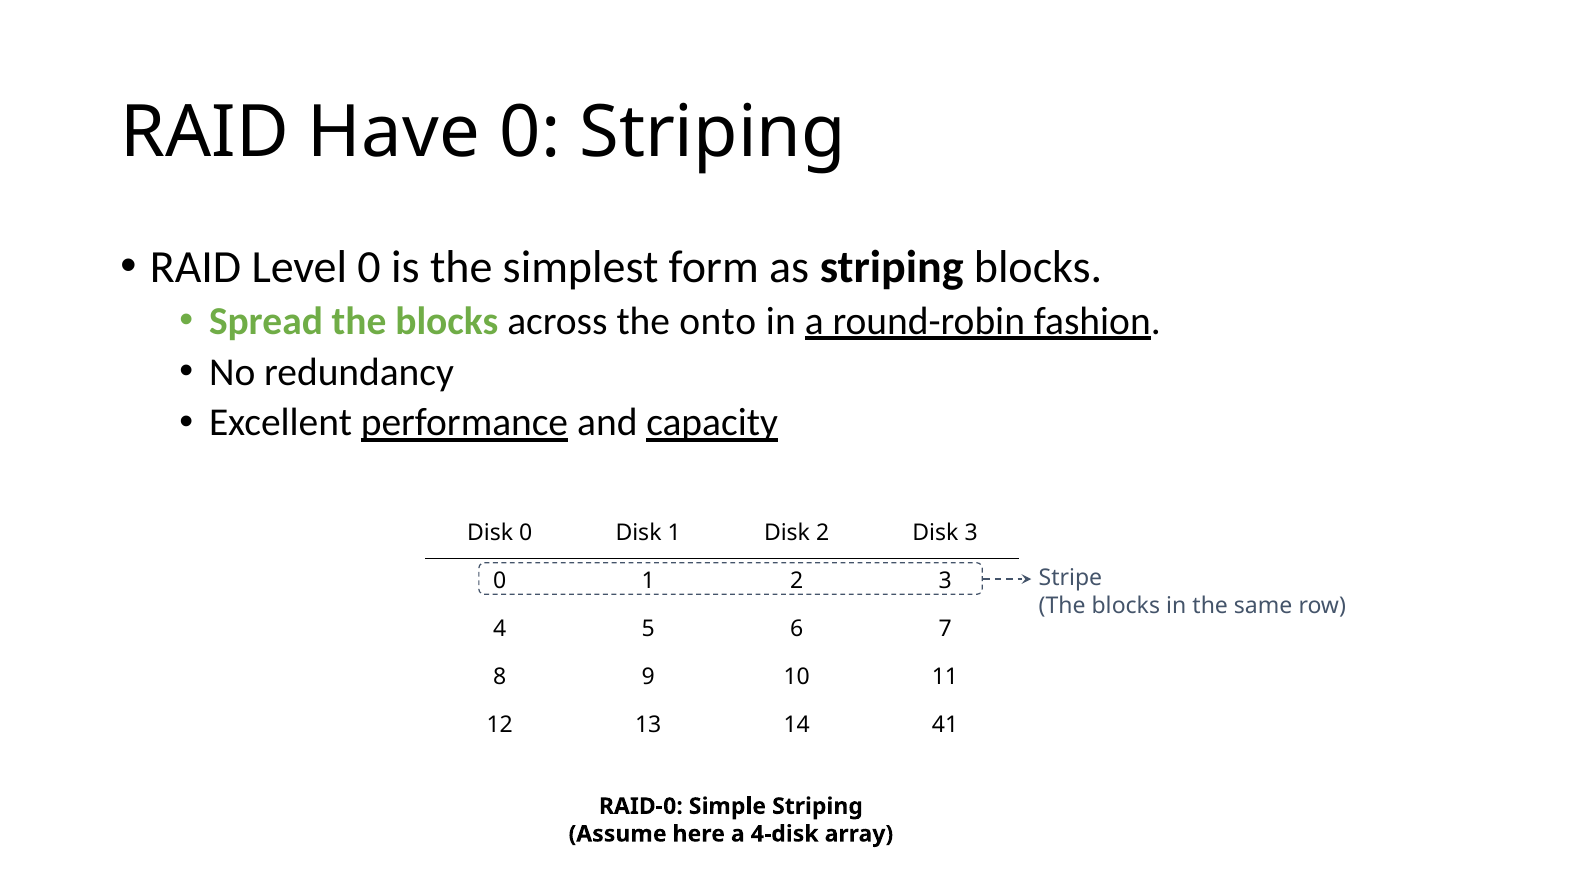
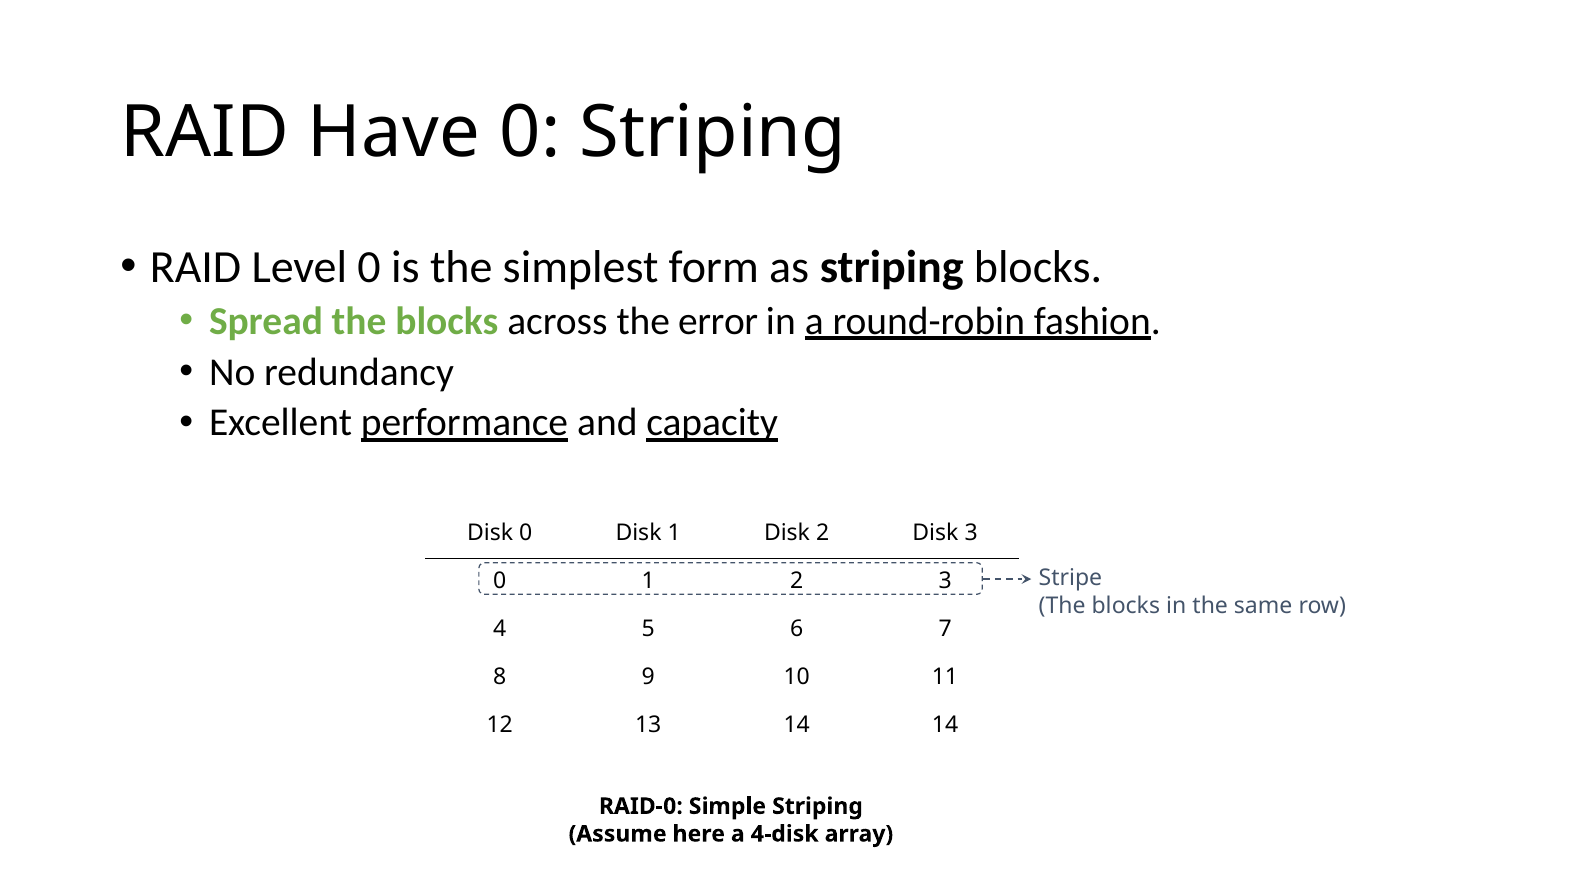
onto: onto -> error (718, 321)
14 41: 41 -> 14 (945, 725)
